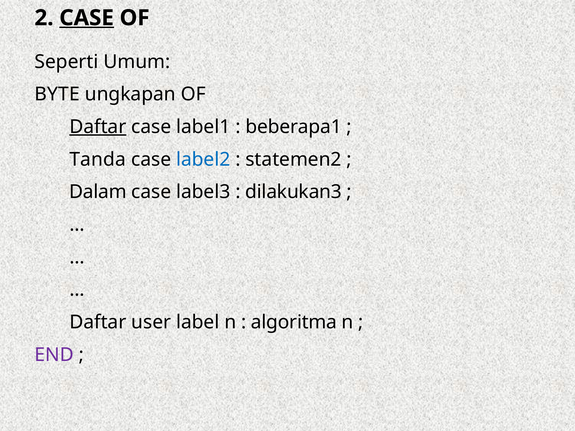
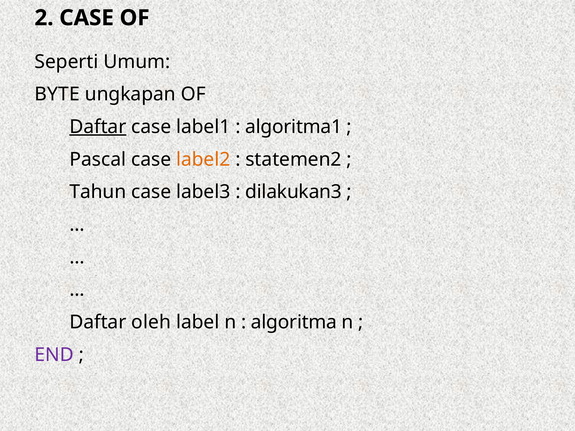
CASE underline: present -> none (87, 18)
beberapa1: beberapa1 -> algoritma1 (294, 127)
Tanda: Tanda -> Pascal (98, 159)
label2 colour: blue -> orange (203, 159)
Dalam: Dalam -> Tahun (98, 192)
user: user -> oleh (151, 322)
